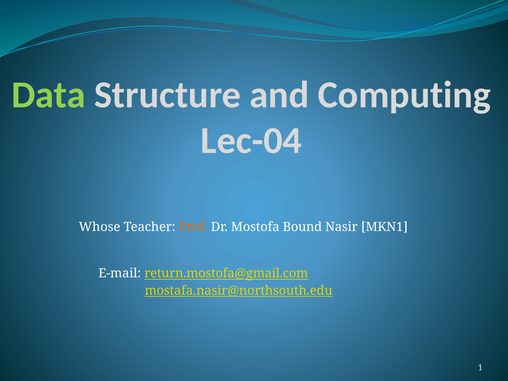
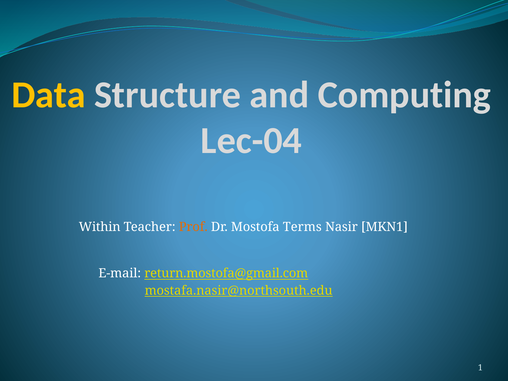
Data colour: light green -> yellow (48, 95)
Whose: Whose -> Within (100, 227)
Bound: Bound -> Terms (302, 227)
